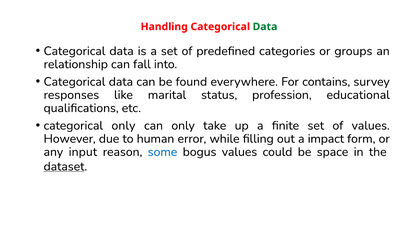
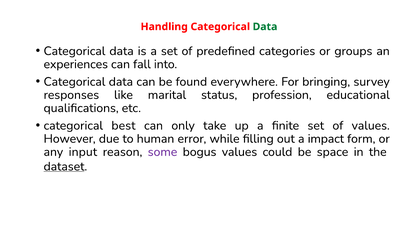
relationship: relationship -> experiences (76, 64)
contains: contains -> bringing (326, 82)
categorical only: only -> best (123, 126)
some colour: blue -> purple (163, 152)
